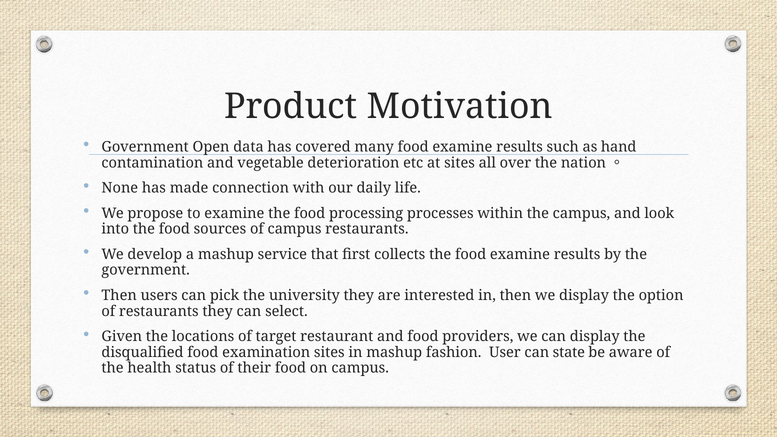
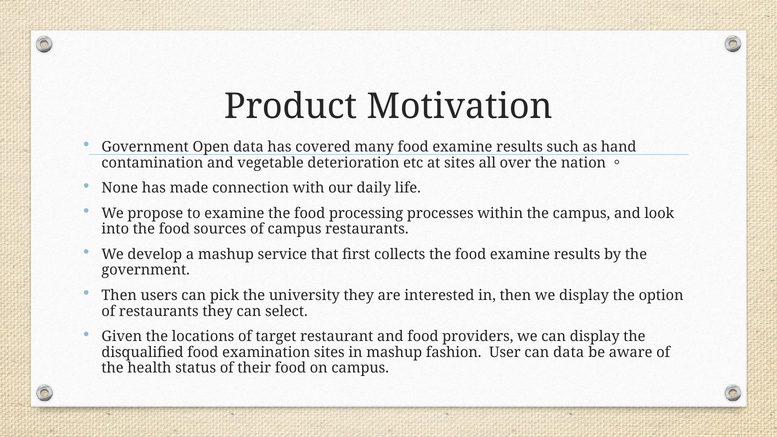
can state: state -> data (569, 352)
